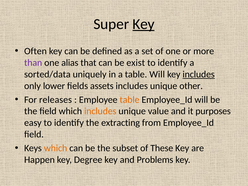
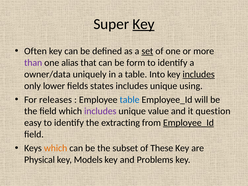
set underline: none -> present (147, 51)
exist: exist -> form (136, 63)
sorted/data: sorted/data -> owner/data (47, 74)
table Will: Will -> Into (157, 74)
assets: assets -> states (102, 86)
other: other -> using (191, 86)
table colour: orange -> blue (130, 100)
includes colour: orange -> purple (100, 111)
purposes: purposes -> question (213, 111)
Employee_Id underline: none -> present (188, 123)
Happen: Happen -> Physical (40, 160)
Degree: Degree -> Models (88, 160)
